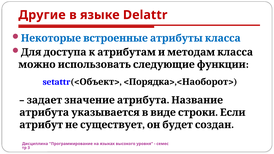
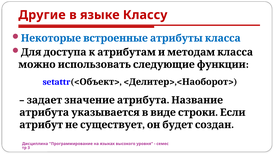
Delattr: Delattr -> Классу (145, 15)
Порядка: Порядка -> Делитер (149, 82)
